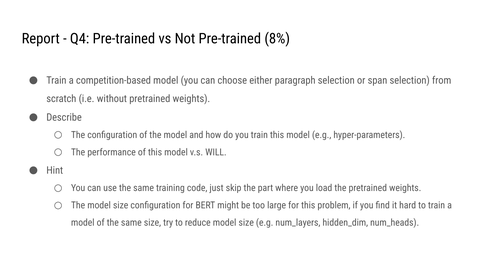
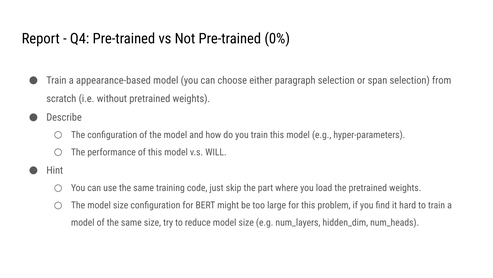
8%: 8% -> 0% (277, 39)
competition-based: competition-based -> appearance-based (113, 80)
